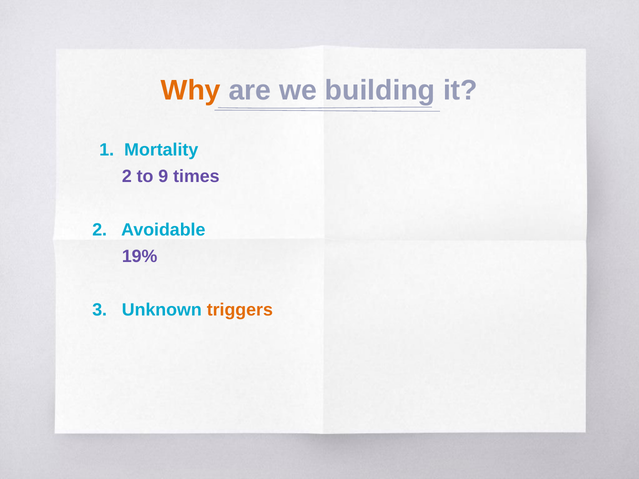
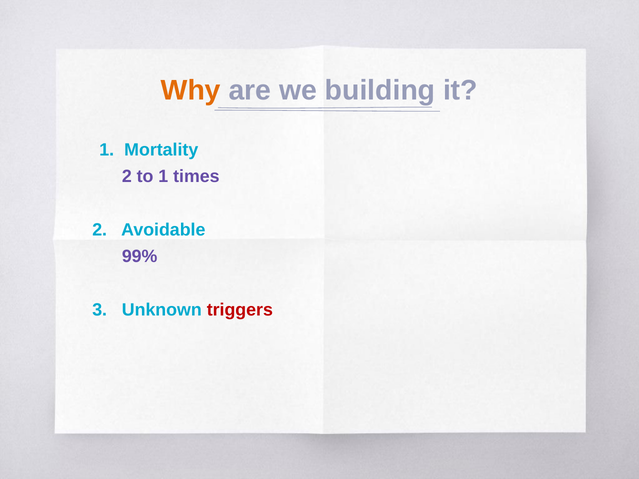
to 9: 9 -> 1 (163, 177)
19%: 19% -> 99% (140, 257)
triggers colour: orange -> red (240, 310)
